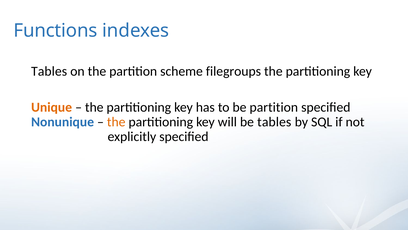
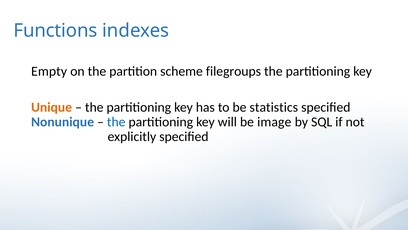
Tables: Tables -> Empty (49, 71)
be partition: partition -> statistics (274, 107)
the colour: orange -> blue (116, 122)
be tables: tables -> image (274, 122)
